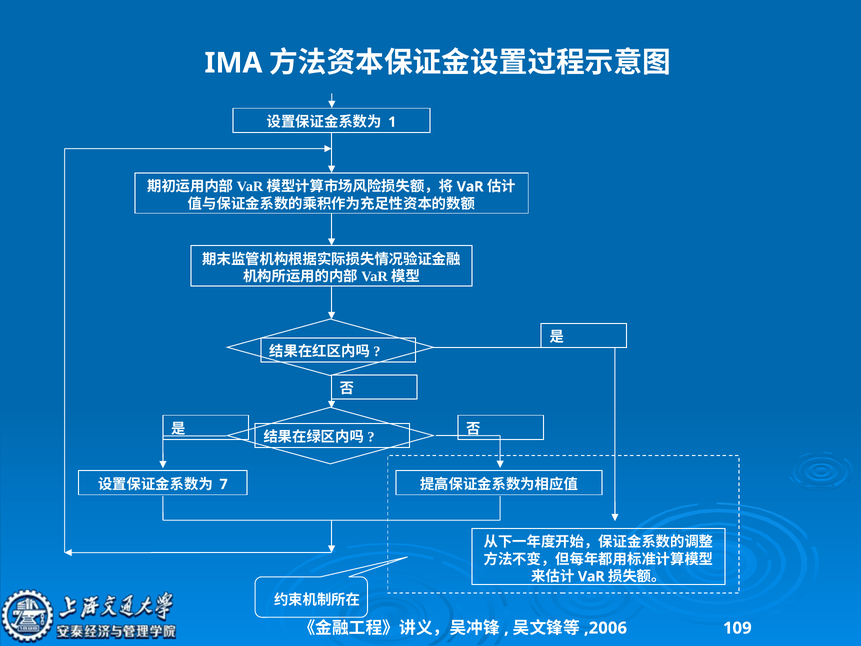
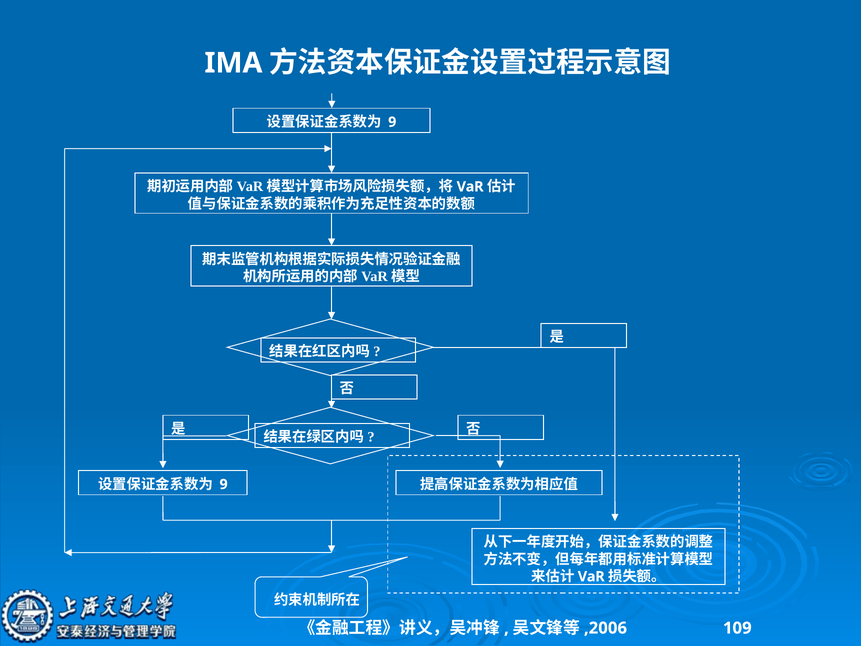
1: 1 -> 9 (392, 122)
7: 7 -> 9 (224, 484)
